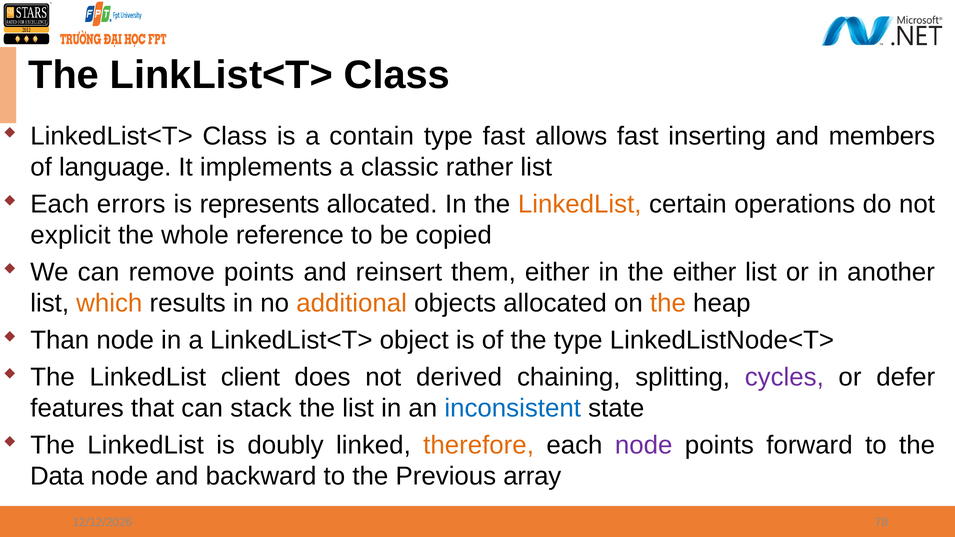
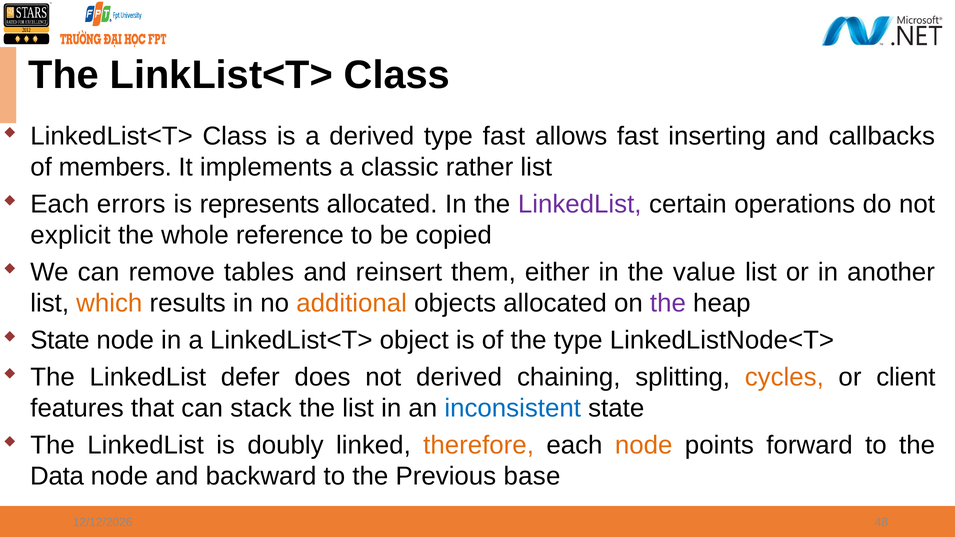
a contain: contain -> derived (372, 136)
members: members -> callbacks (882, 136)
language: language -> members (115, 167)
LinkedList colour: orange -> purple (580, 204)
remove points: points -> tables (259, 272)
the either: either -> value (704, 272)
the colour: orange -> purple (668, 303)
Than: Than -> State (60, 340)
client: client -> defer (250, 377)
cycles colour: purple -> orange (784, 377)
defer: defer -> client (906, 377)
node colour: purple -> orange (644, 445)
array: array -> base (532, 476)
78: 78 -> 48 (881, 523)
